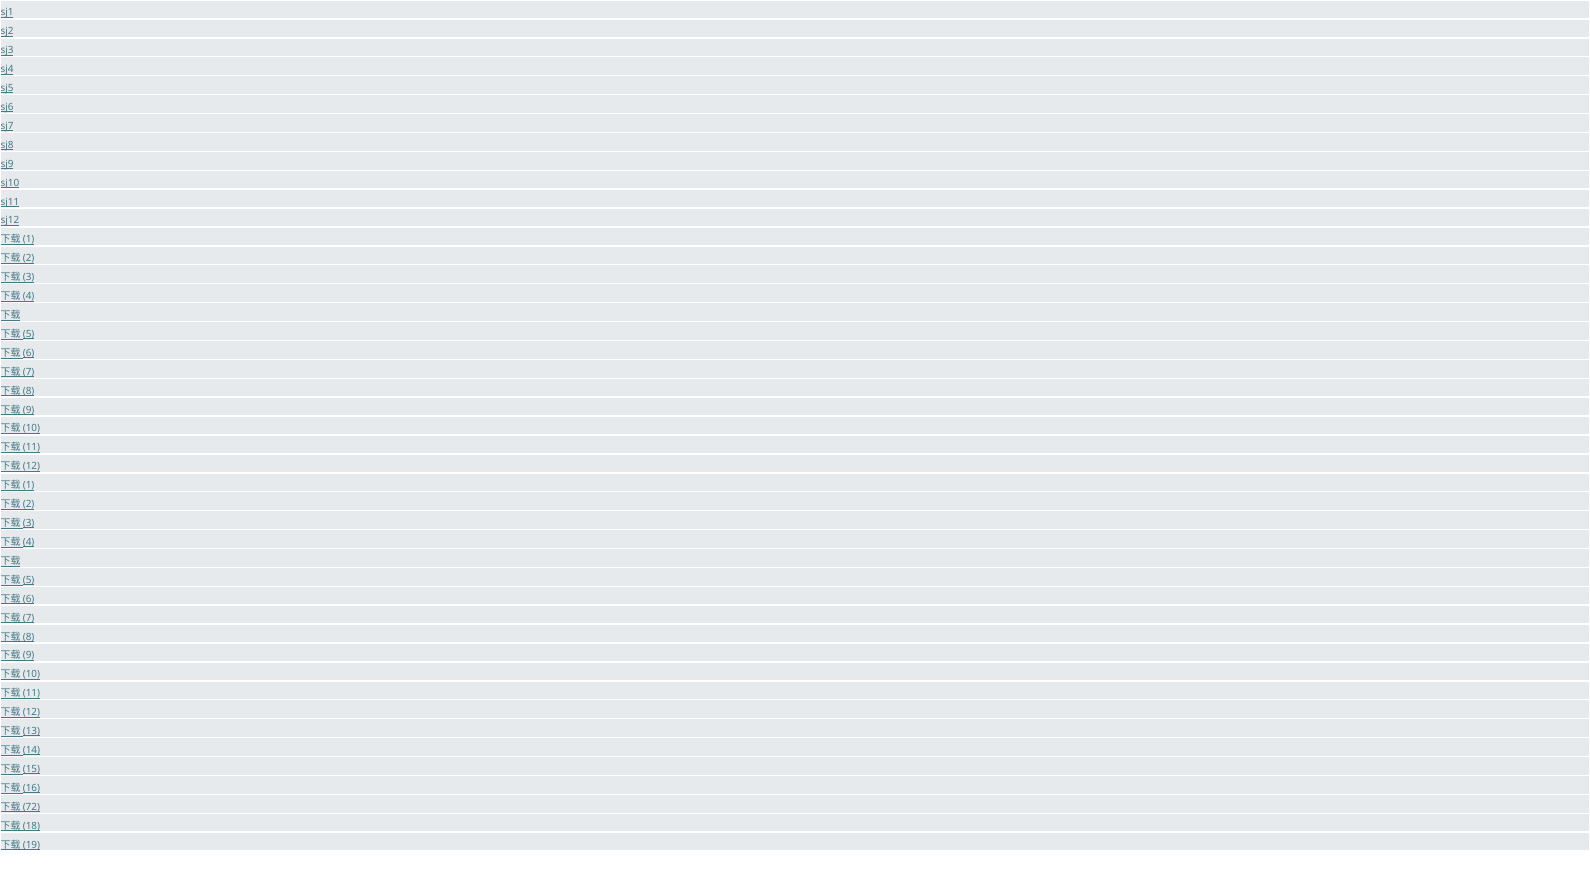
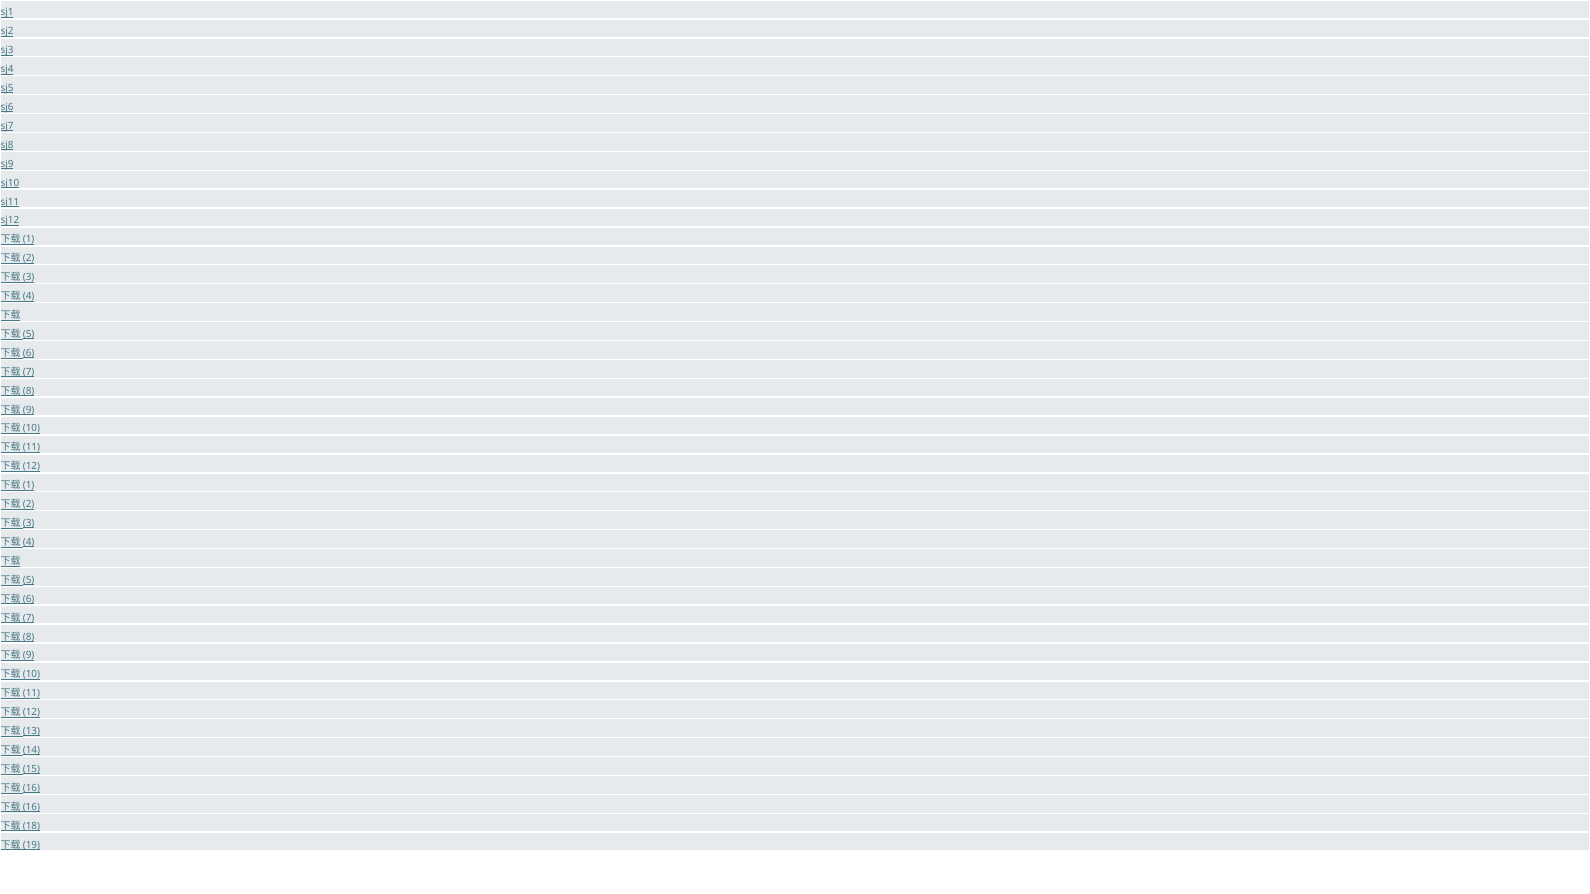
72: 72 -> 16 (31, 807)
